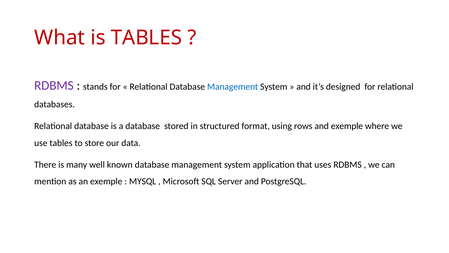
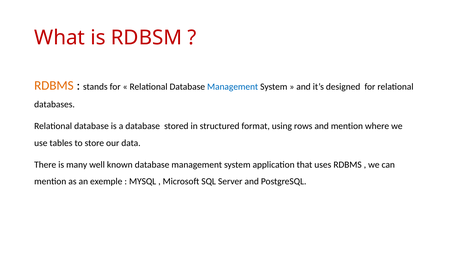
is TABLES: TABLES -> RDBSM (146, 38)
RDBMS colour: purple -> orange (54, 85)
and exemple: exemple -> mention (347, 126)
